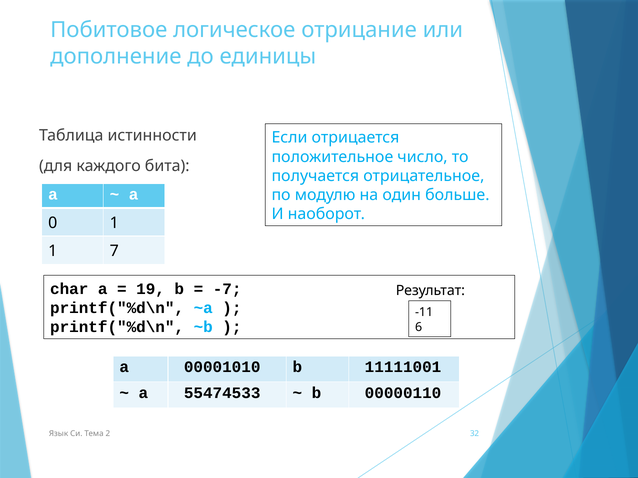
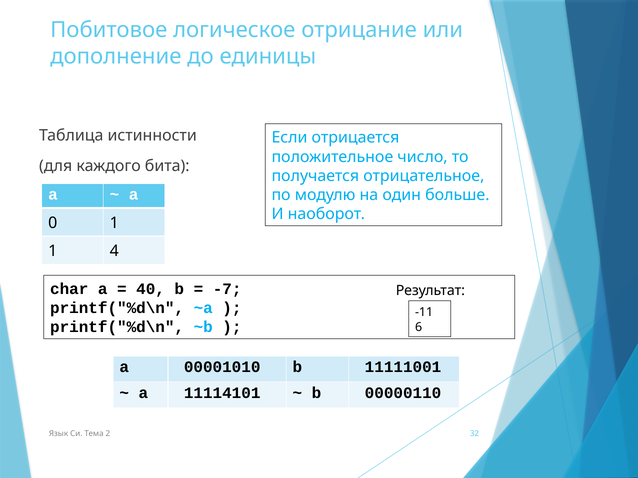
7: 7 -> 4 (114, 251)
19: 19 -> 40 (151, 289)
55474533: 55474533 -> 11114101 (222, 393)
